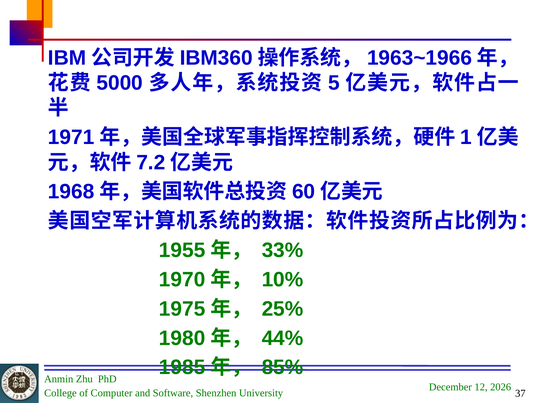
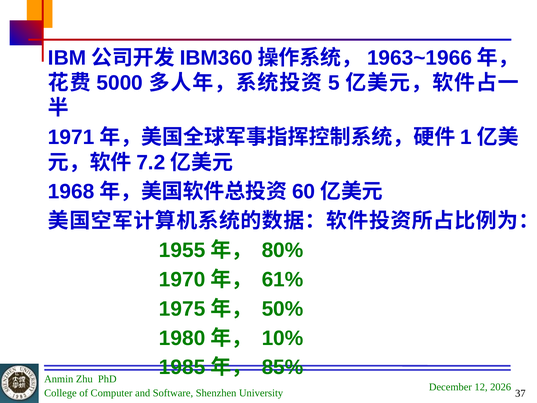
33%: 33% -> 80% (283, 250)
10%: 10% -> 61% (283, 279)
25%: 25% -> 50% (283, 309)
44%: 44% -> 10% (283, 338)
